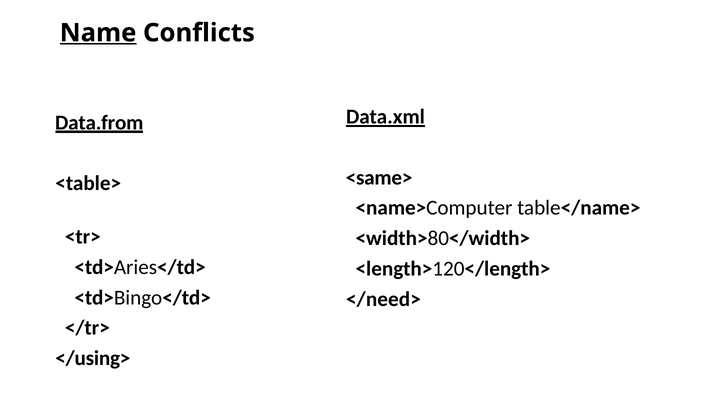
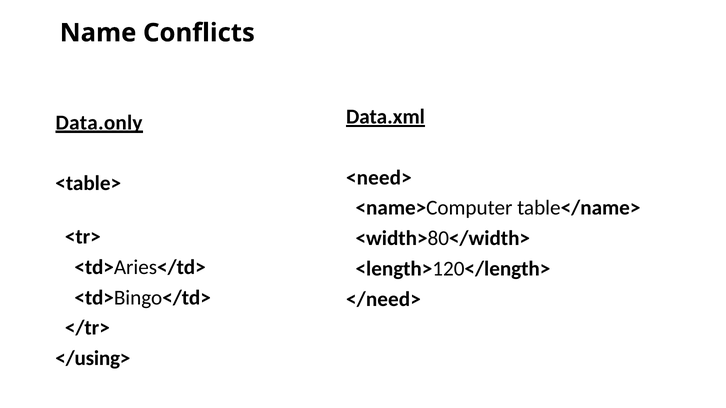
Name underline: present -> none (98, 33)
Data.from: Data.from -> Data.only (99, 123)
<same>: <same> -> <need> (379, 178)
